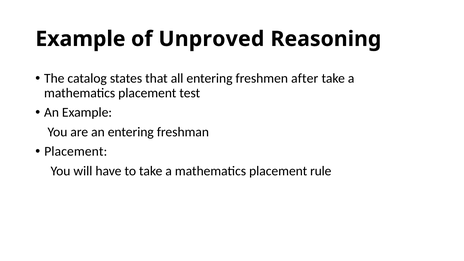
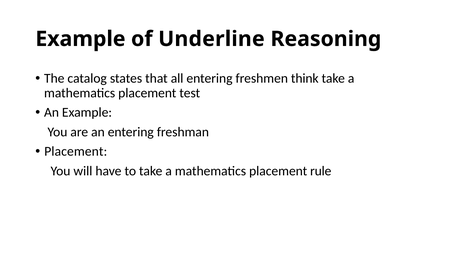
Unproved: Unproved -> Underline (211, 39)
after: after -> think (305, 78)
